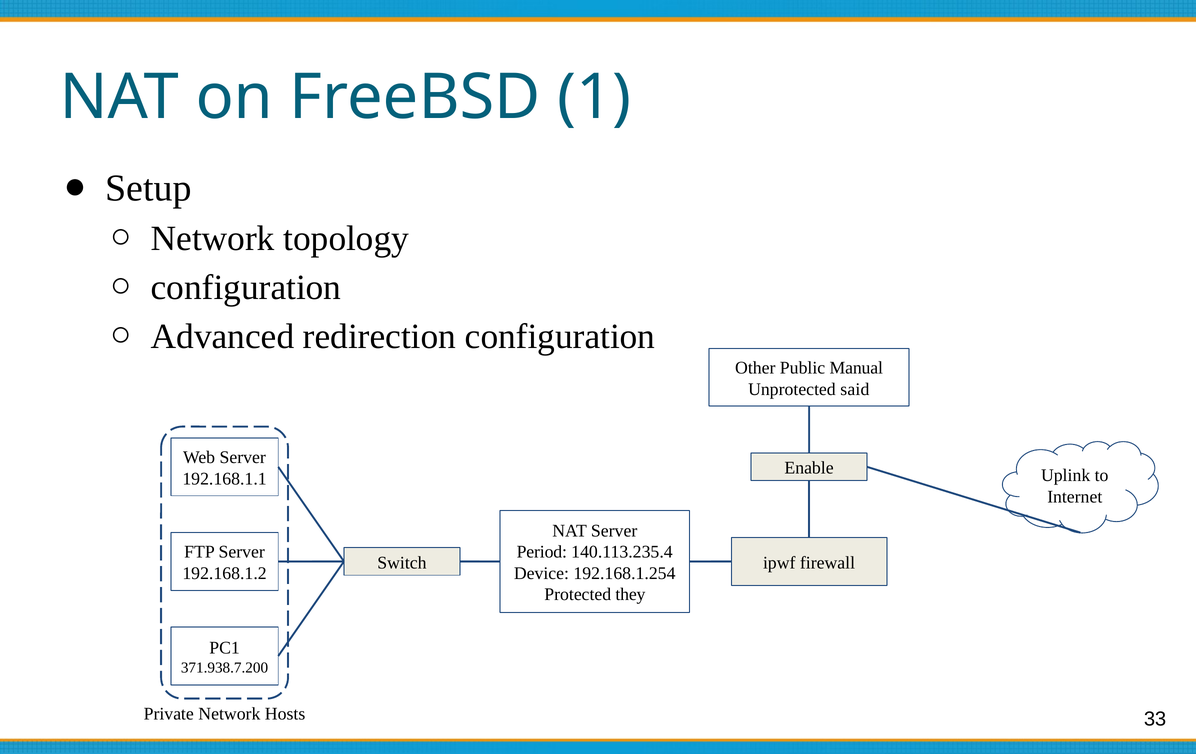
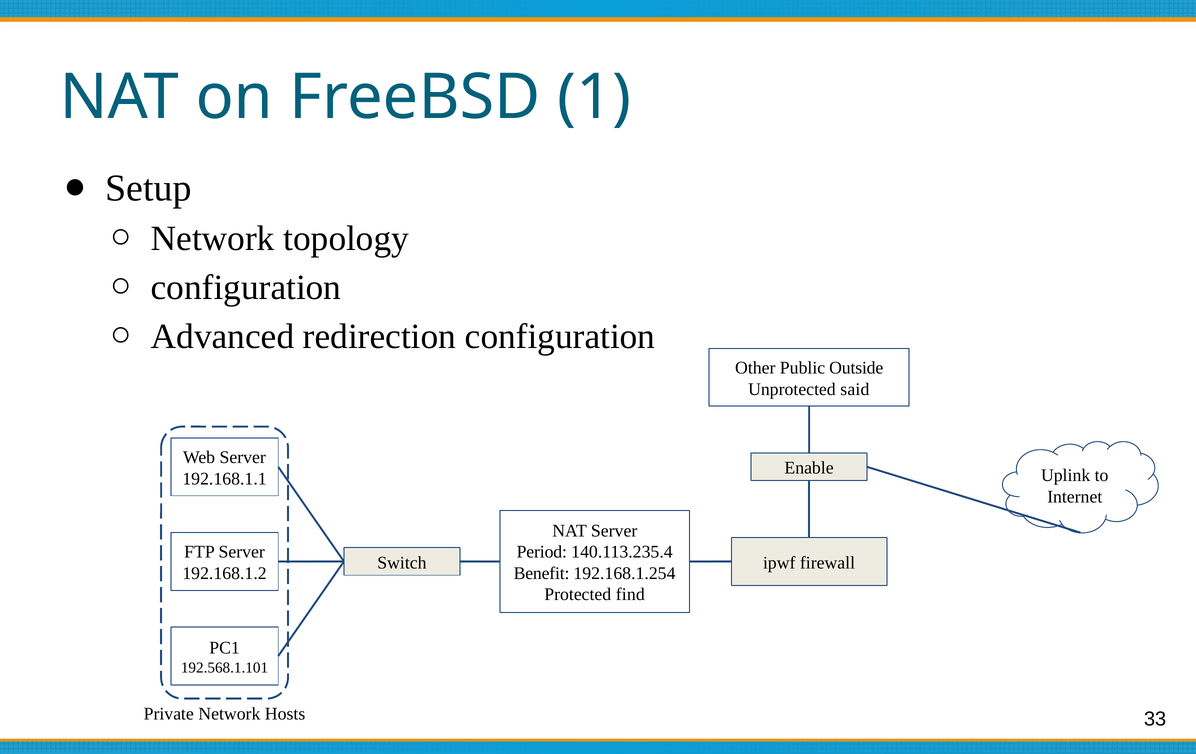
Manual: Manual -> Outside (856, 368)
Device: Device -> Benefit (542, 573)
they: they -> find (630, 594)
371.938.7.200: 371.938.7.200 -> 192.568.1.101 (224, 667)
